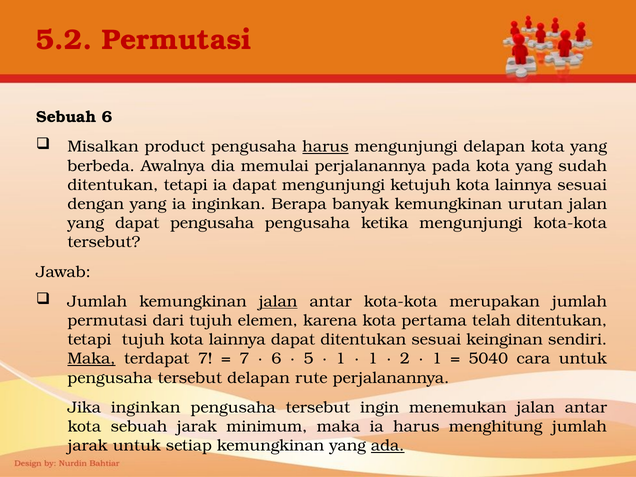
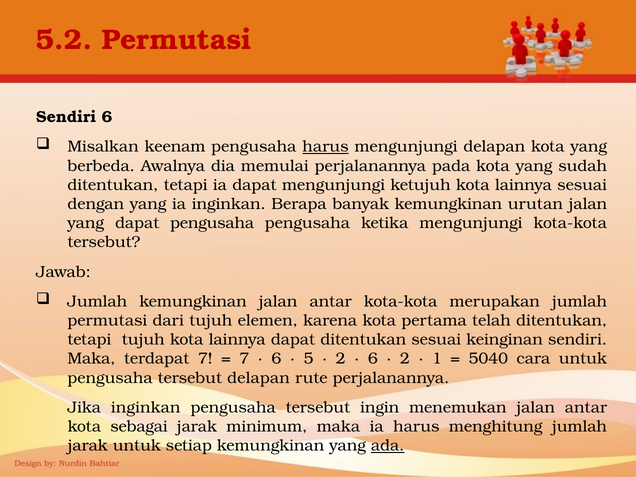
Sebuah: Sebuah -> Sendiri (66, 117)
product: product -> keenam (175, 147)
jalan underline: present -> none (278, 301)
Maka underline: present -> none (91, 359)
1: 1 -> 2 (341, 359)
1: 1 -> 6 (373, 359)
kota sebuah: sebuah -> sebagai (139, 427)
